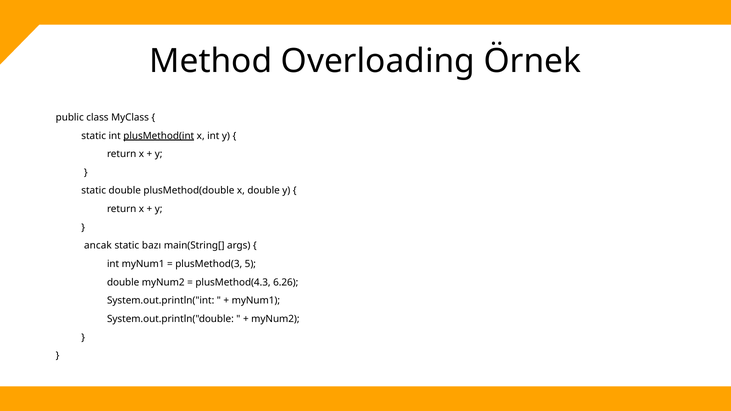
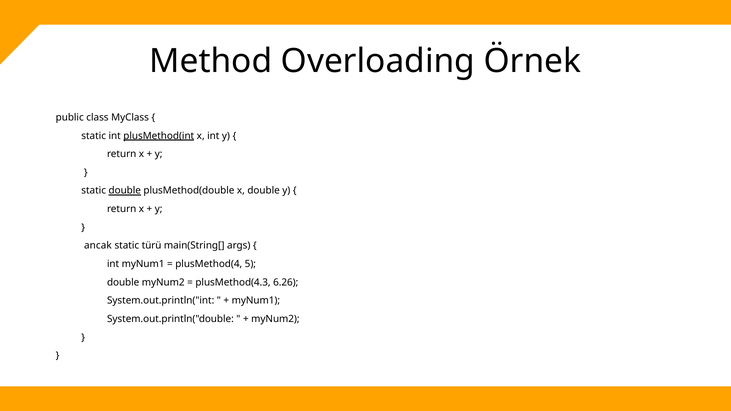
double underline: none -> present (125, 191)
bazı: bazı -> türü (152, 246)
plusMethod(3: plusMethod(3 -> plusMethod(4 (209, 264)
